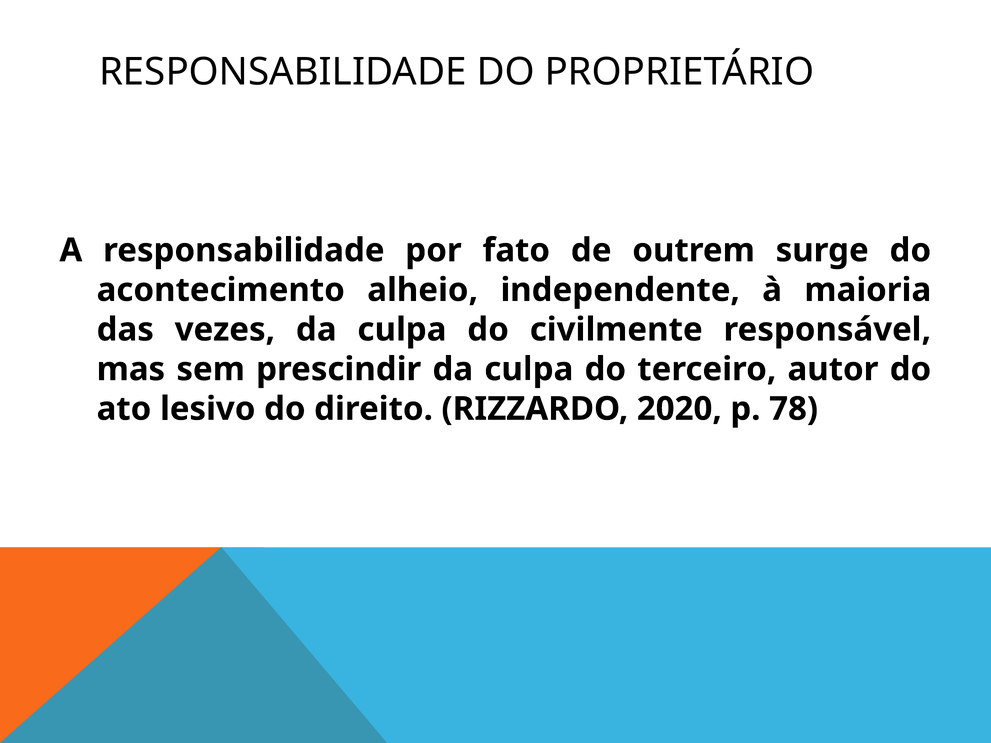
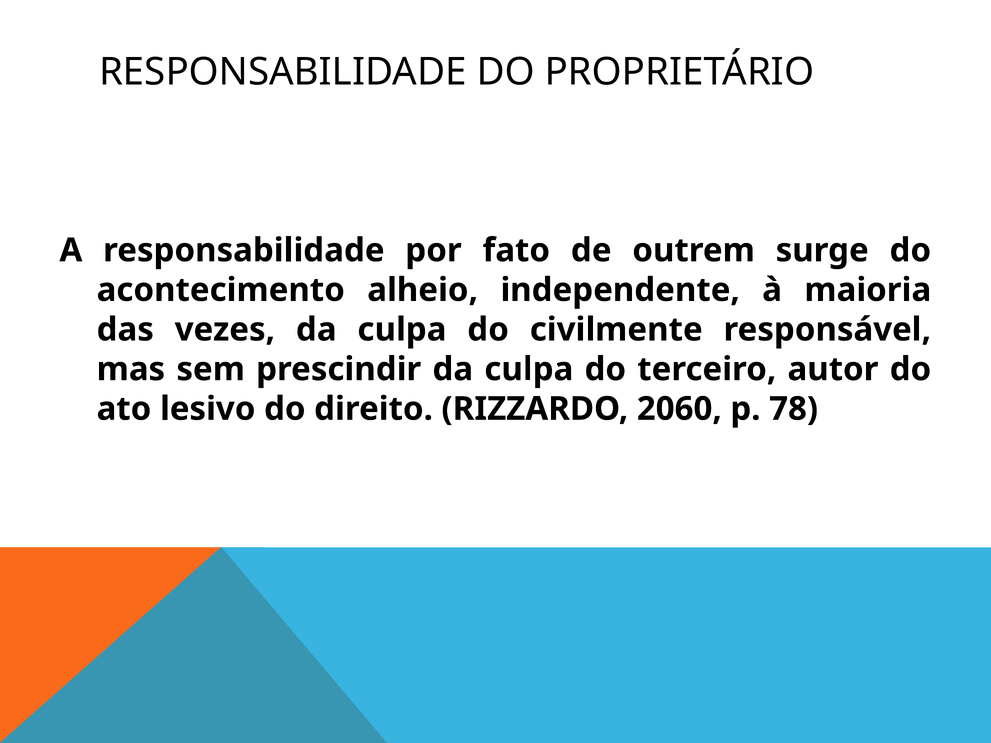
2020: 2020 -> 2060 (679, 409)
